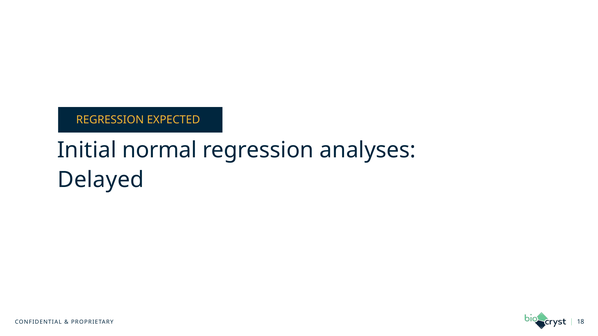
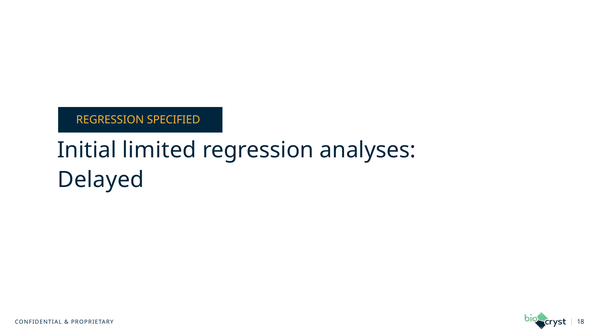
EXPECTED: EXPECTED -> SPECIFIED (174, 120)
normal: normal -> limited (159, 150)
